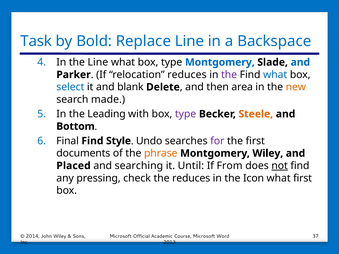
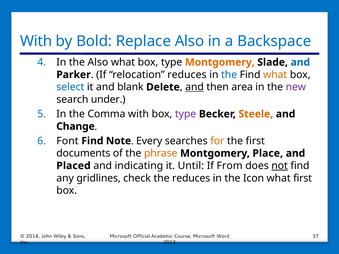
Task: Task -> With (36, 41)
Replace Line: Line -> Also (189, 41)
the Line: Line -> Also (98, 62)
Montgomery colour: blue -> orange (220, 62)
the colour: purple -> blue (229, 75)
what colour: blue -> orange (275, 75)
and underline: none -> present (195, 87)
new colour: orange -> purple (296, 87)
made: made -> under (108, 100)
Leading: Leading -> Comma (106, 114)
Bottom: Bottom -> Change (76, 127)
Final: Final -> Font (67, 141)
Style: Style -> Note (119, 141)
Undo: Undo -> Every (149, 141)
for colour: purple -> orange (217, 141)
Montgomery Wiley: Wiley -> Place (268, 153)
searching: searching -> indicating (139, 166)
pressing: pressing -> gridlines (99, 178)
